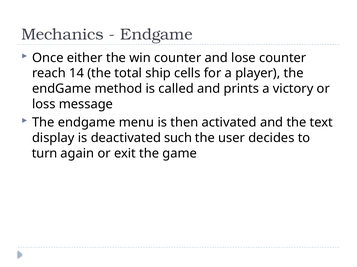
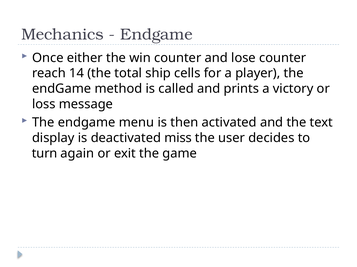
such: such -> miss (178, 138)
